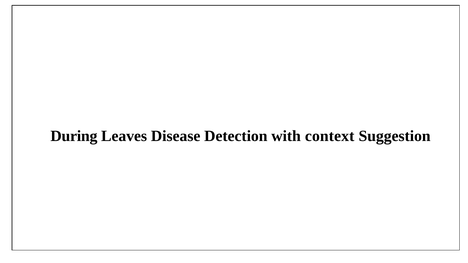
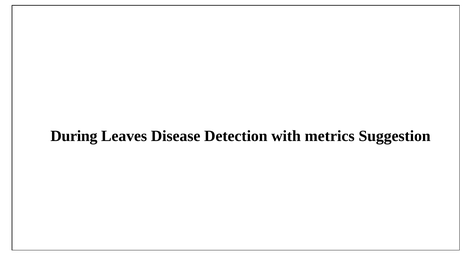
context: context -> metrics (330, 136)
